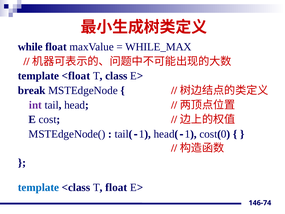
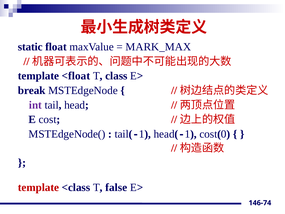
while: while -> static (30, 47)
WHILE_MAX: WHILE_MAX -> MARK_MAX (158, 47)
template colour: blue -> red (38, 187)
T float: float -> false (116, 187)
